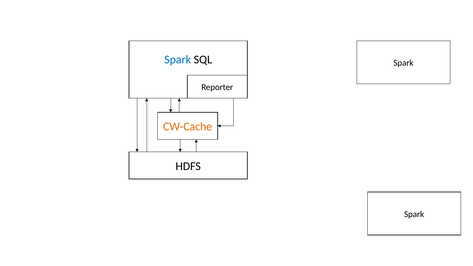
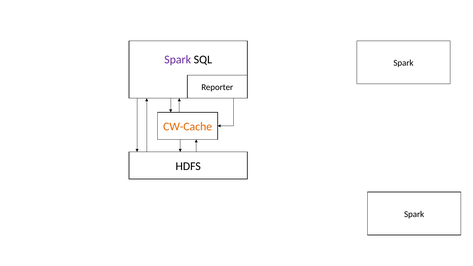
Spark colour: blue -> purple (178, 60)
